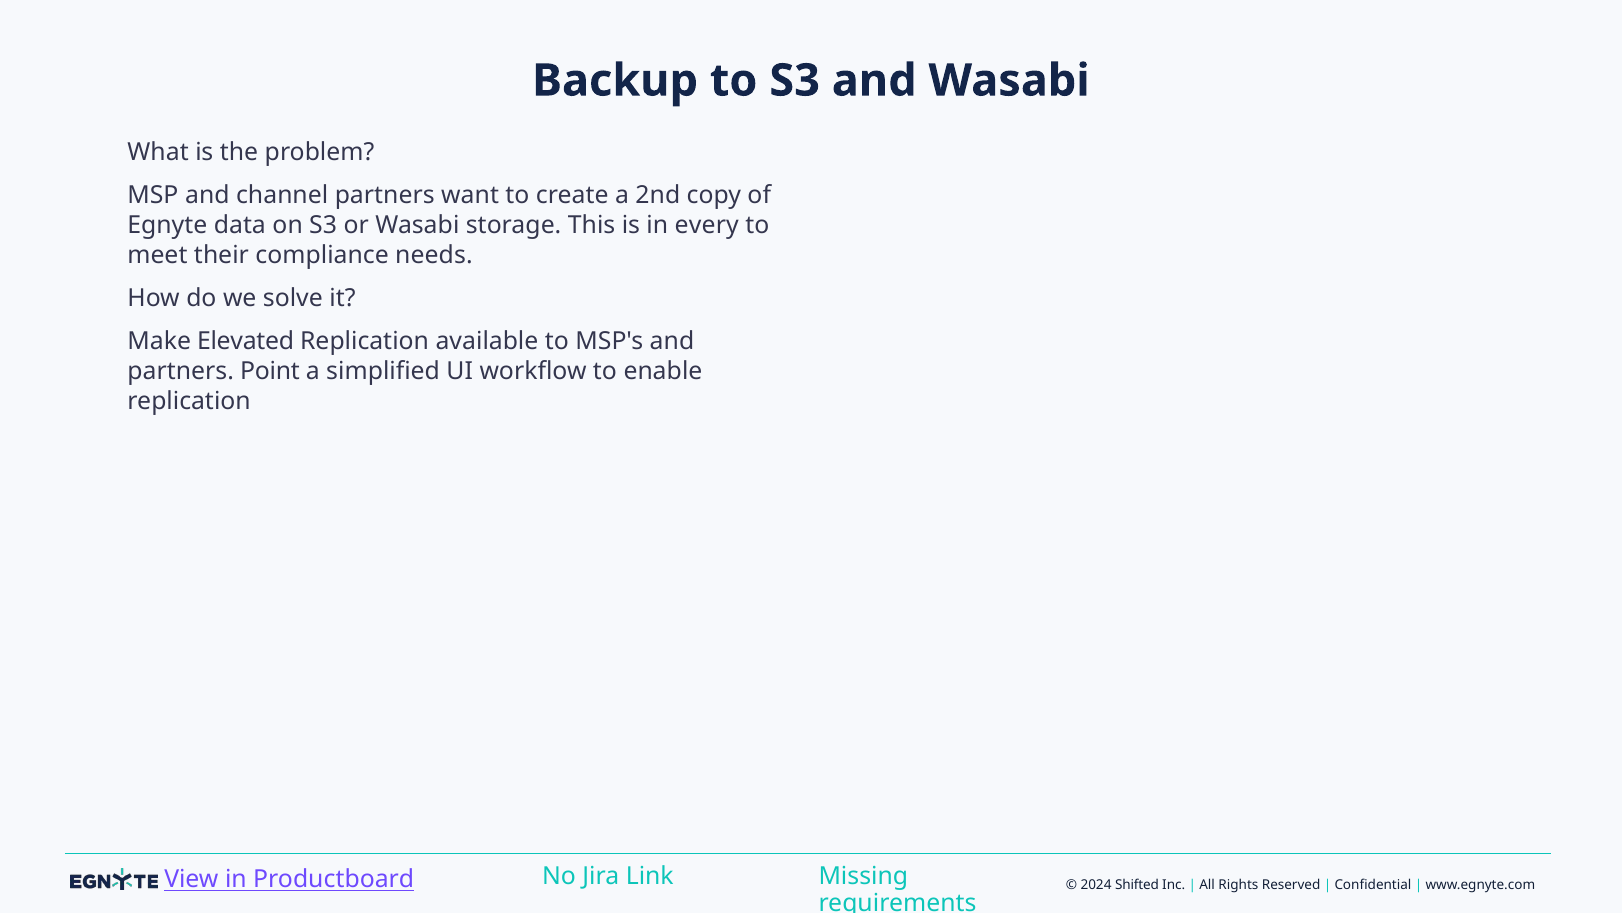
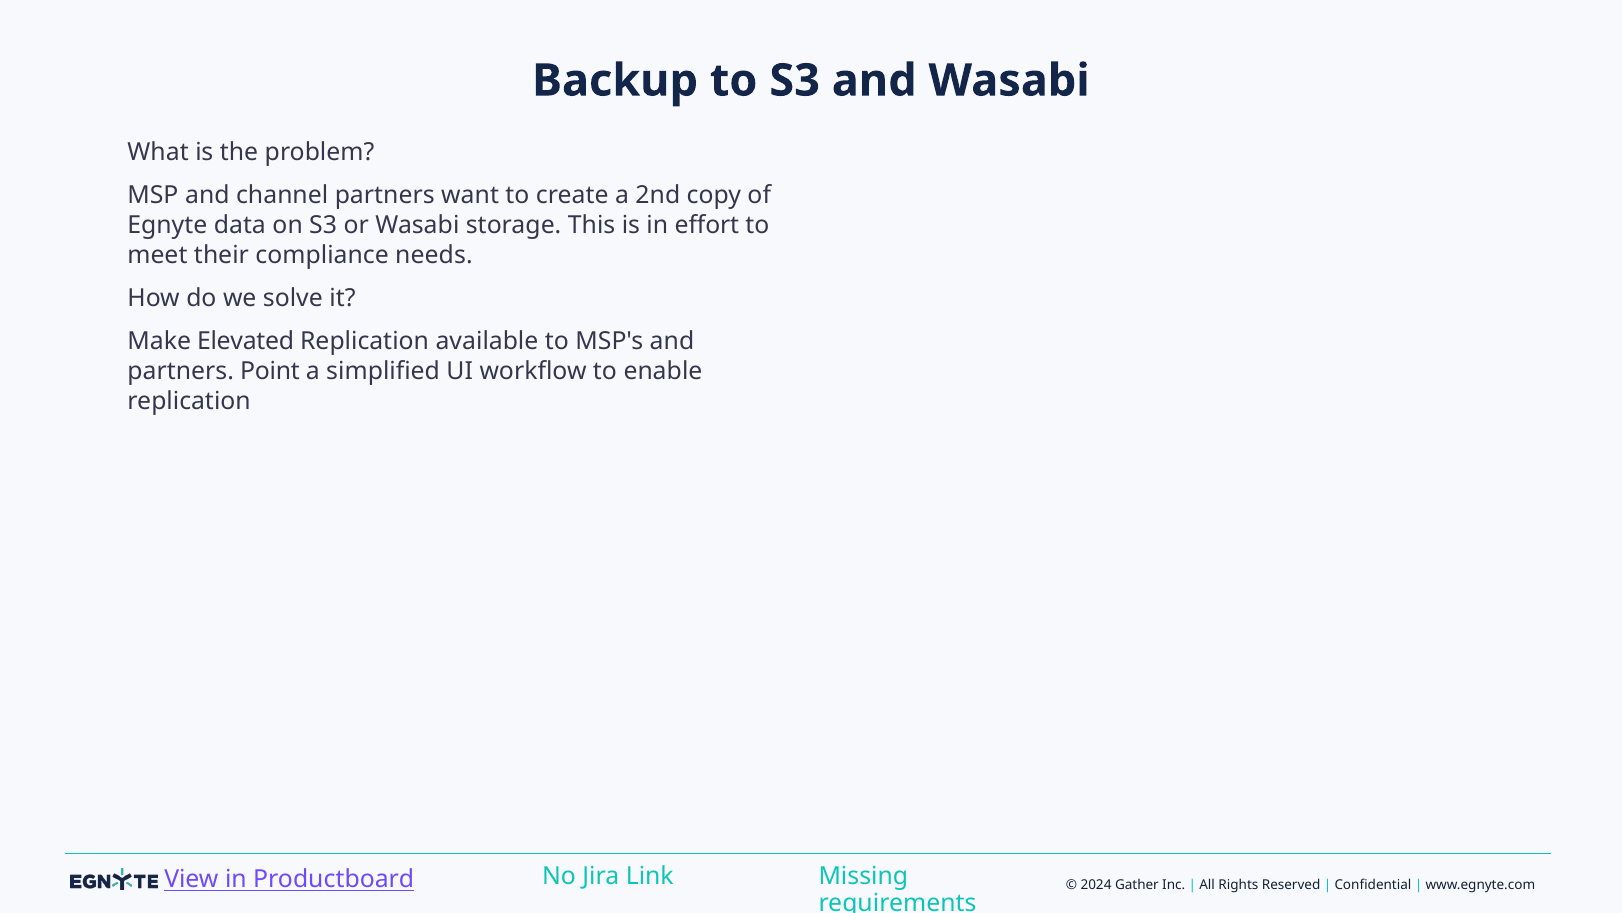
every: every -> effort (707, 225)
Shifted: Shifted -> Gather (1137, 885)
